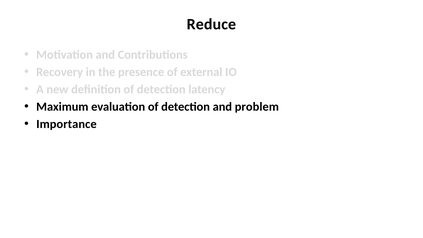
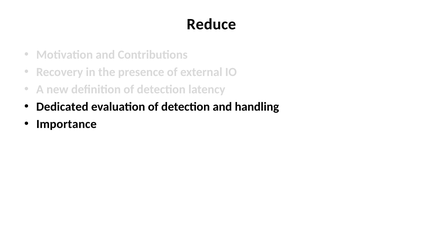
Maximum: Maximum -> Dedicated (62, 107)
problem: problem -> handling (257, 107)
